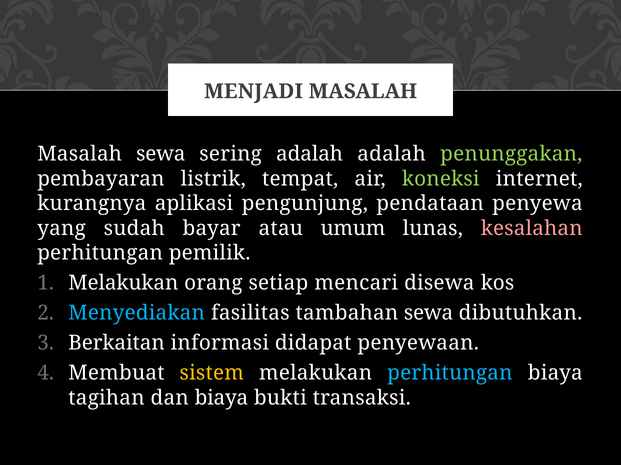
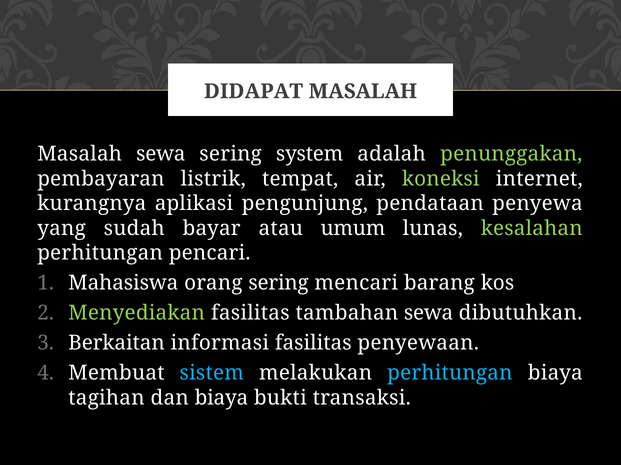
MENJADI: MENJADI -> DIDAPAT (253, 91)
sering adalah: adalah -> system (310, 154)
kesalahan colour: pink -> light green (532, 229)
pemilik: pemilik -> pencari (210, 254)
Melakukan: Melakukan -> Mahasiswa (123, 284)
orang setiap: setiap -> sering (279, 284)
disewa: disewa -> barang (439, 284)
Menyediakan colour: light blue -> light green (137, 314)
informasi didapat: didapat -> fasilitas (313, 344)
sistem colour: yellow -> light blue (212, 374)
